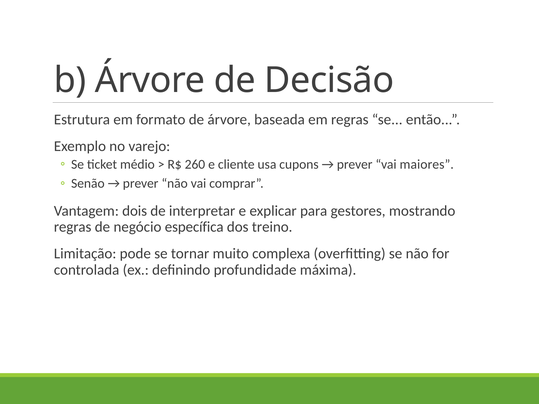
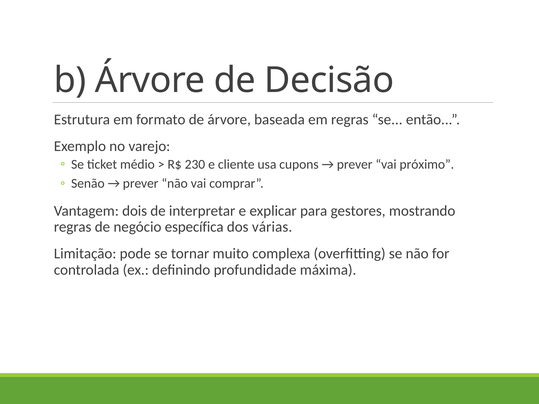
260: 260 -> 230 (195, 165)
maiores: maiores -> próximo (427, 165)
treino: treino -> várias (272, 227)
